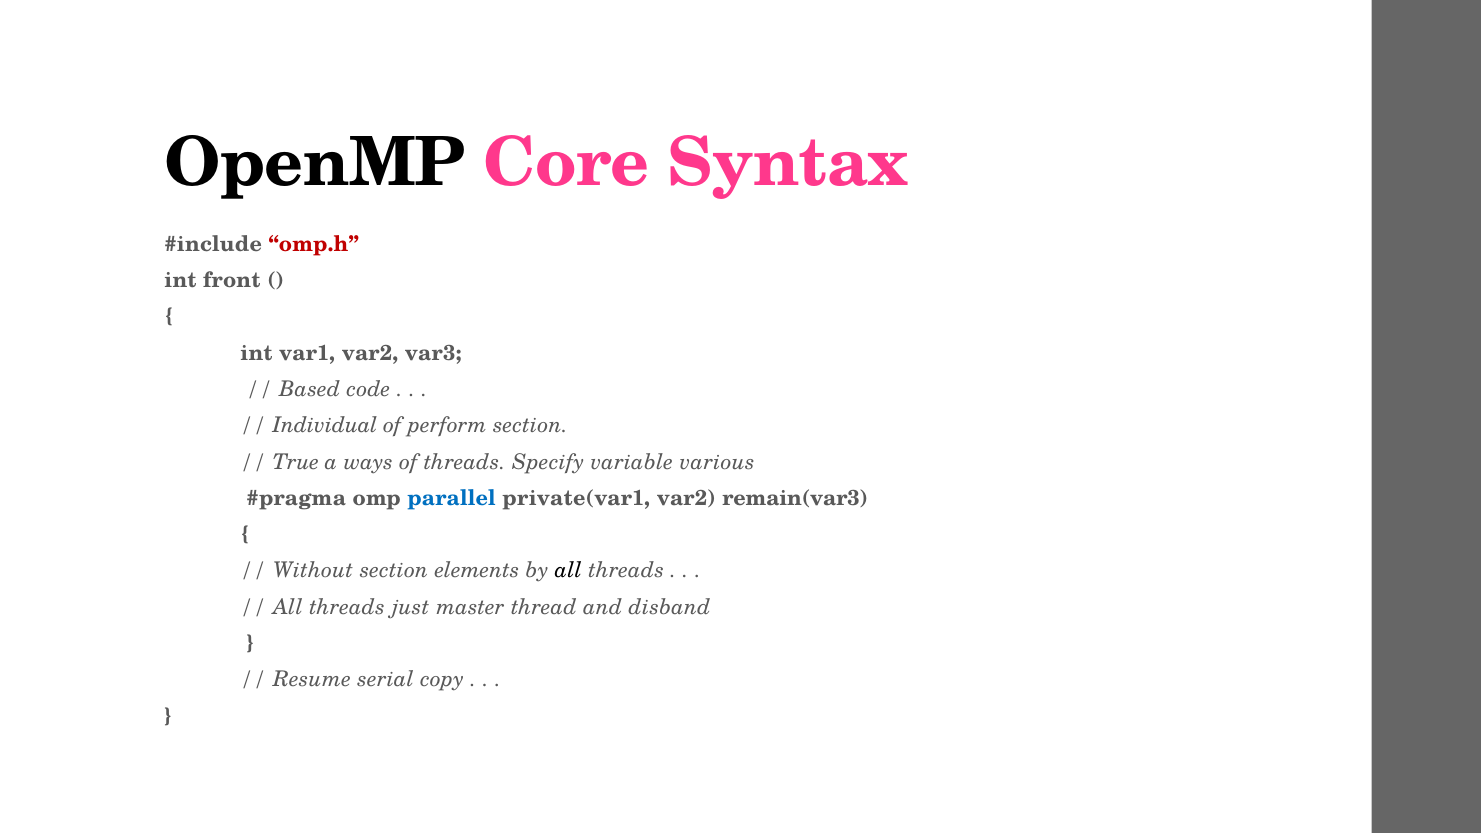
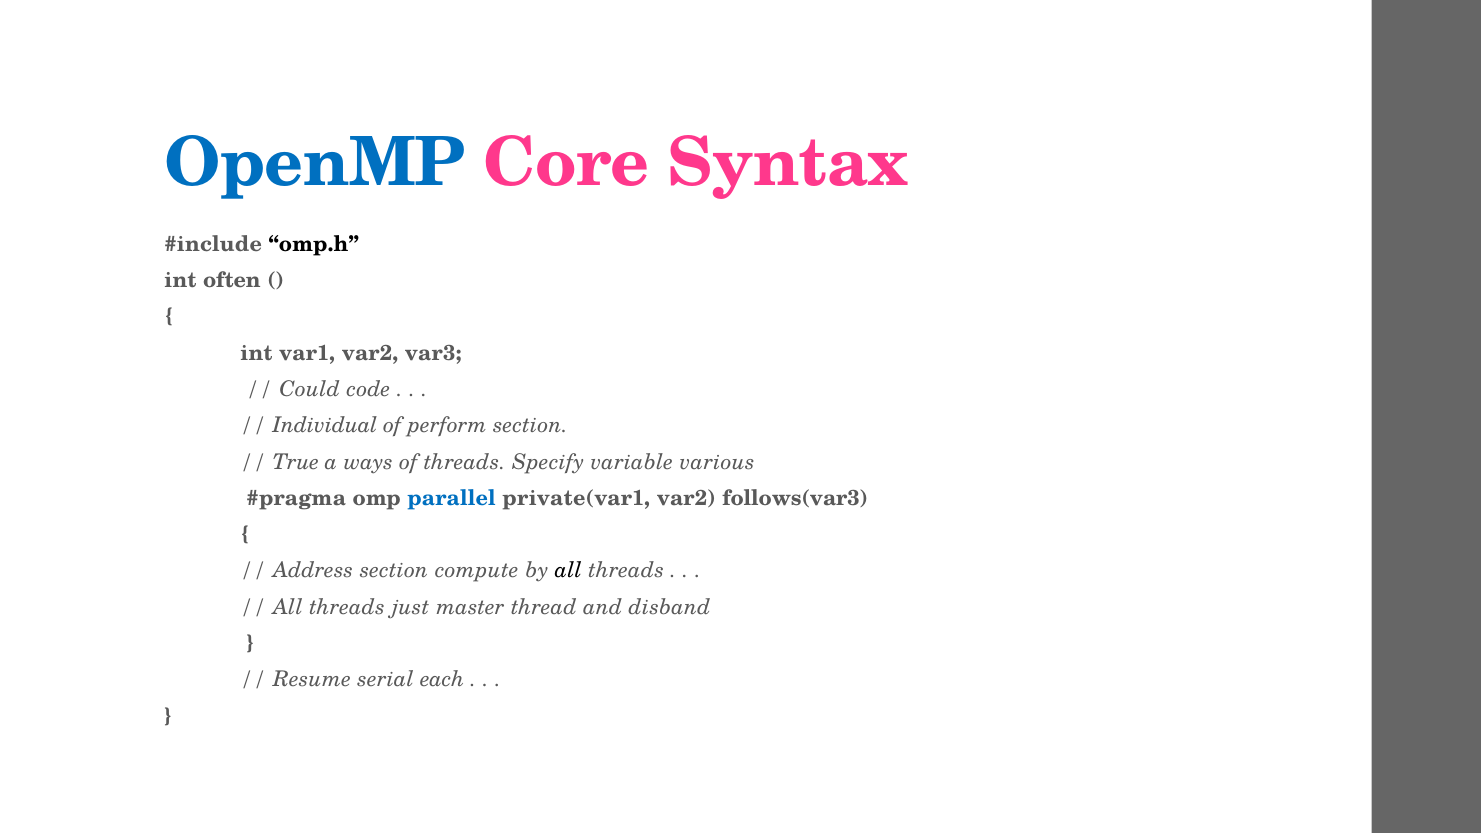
OpenMP colour: black -> blue (315, 163)
omp.h colour: red -> black (314, 244)
front: front -> often (232, 281)
Based: Based -> Could (310, 389)
remain(var3: remain(var3 -> follows(var3 (795, 498)
Without: Without -> Address (313, 571)
elements: elements -> compute (477, 571)
copy: copy -> each (442, 680)
